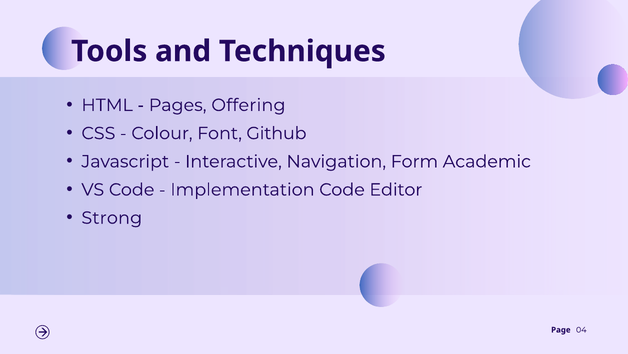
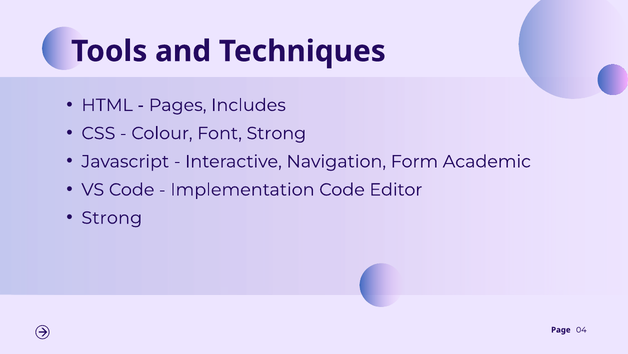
Offering: Offering -> Includes (249, 105)
Font Github: Github -> Strong (276, 133)
